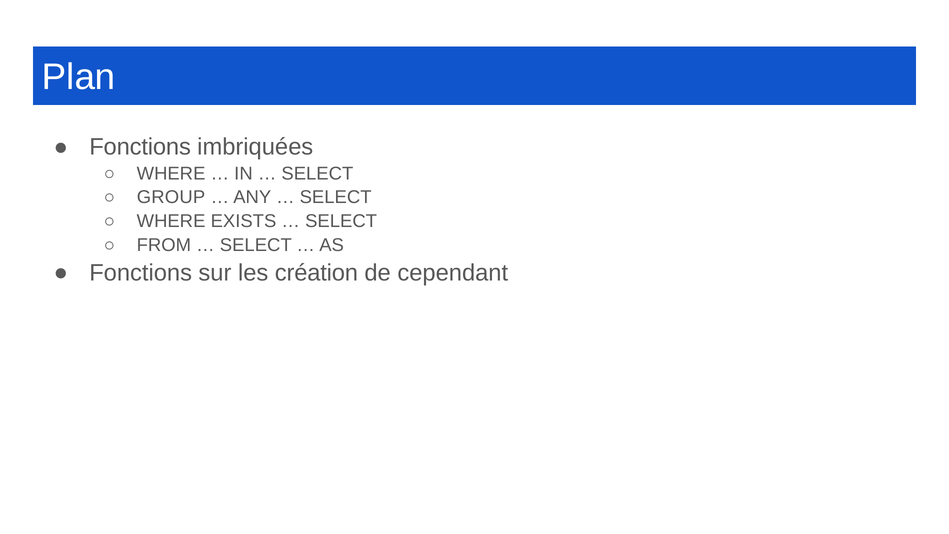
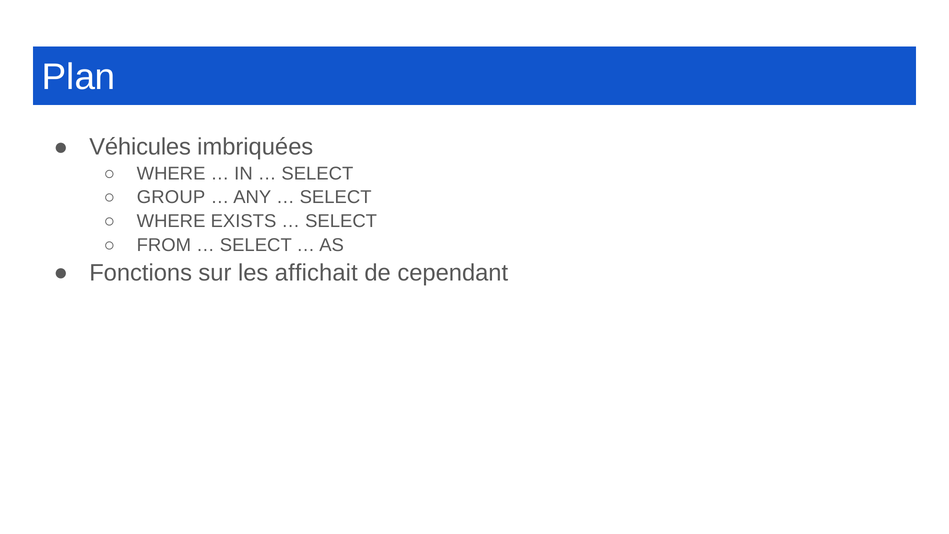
Fonctions: Fonctions -> Véhicules (140, 147)
création: création -> affichait (316, 273)
